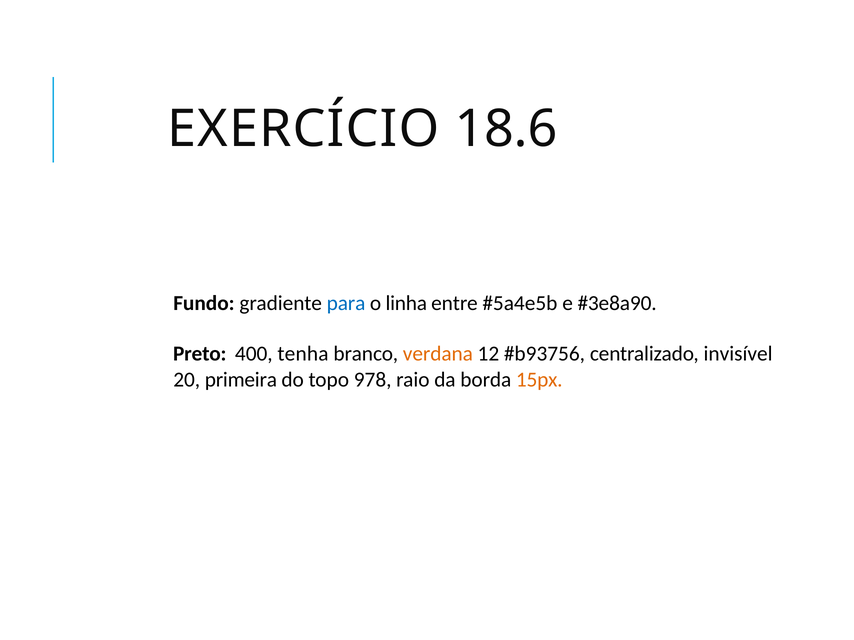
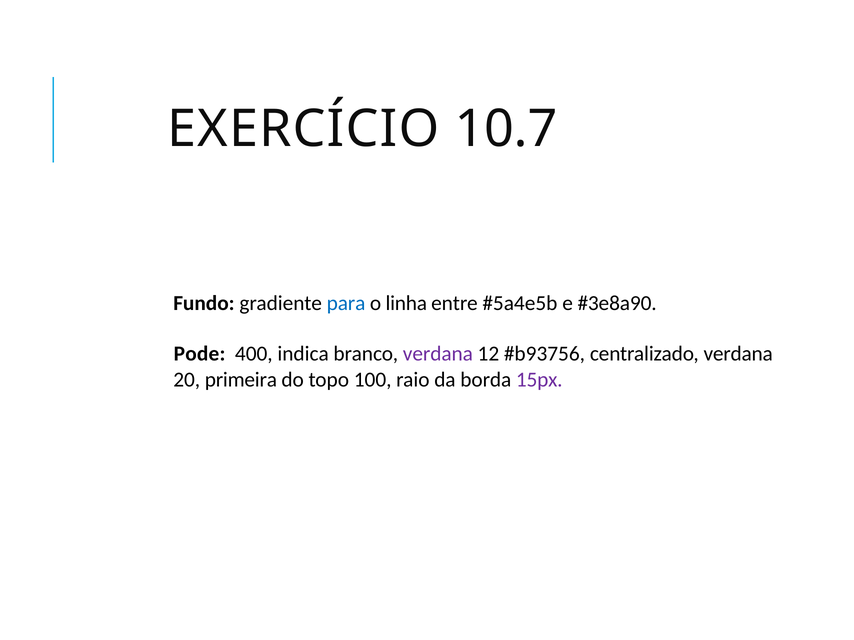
18.6: 18.6 -> 10.7 (506, 129)
Preto: Preto -> Pode (200, 354)
tenha: tenha -> indica (303, 354)
verdana colour: orange -> purple (438, 354)
centralizado invisível: invisível -> verdana (738, 354)
978: 978 -> 100 (373, 380)
15px colour: orange -> purple (539, 380)
